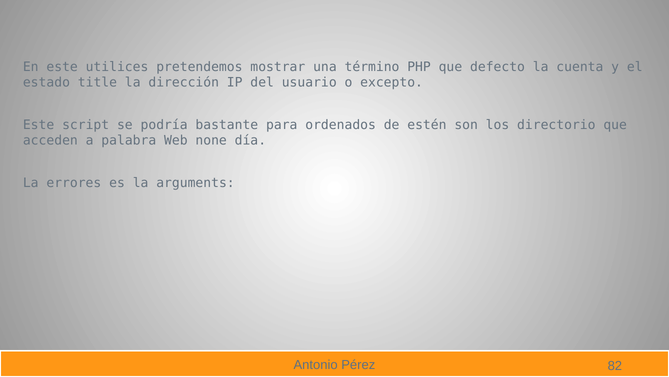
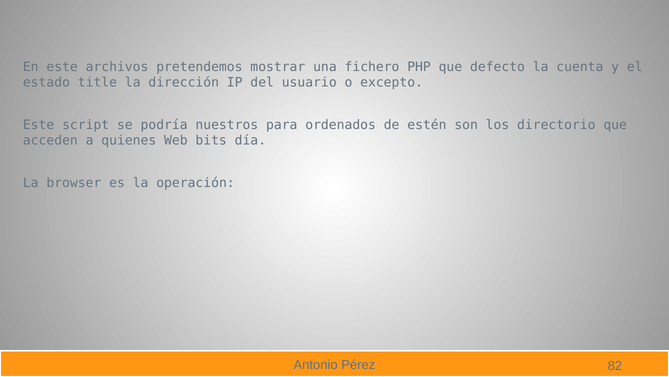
utilices: utilices -> archivos (117, 67)
término: término -> fichero (372, 67)
bastante: bastante -> nuestros (227, 125)
palabra: palabra -> quienes (129, 140)
none: none -> bits (211, 140)
errores: errores -> browser (74, 183)
arguments: arguments -> operación (195, 183)
